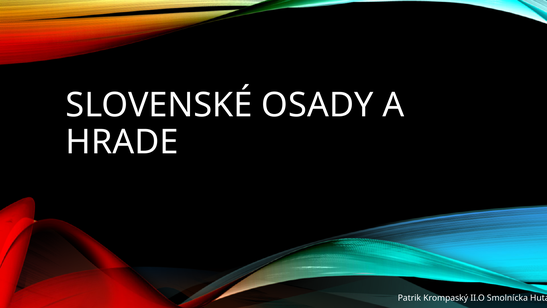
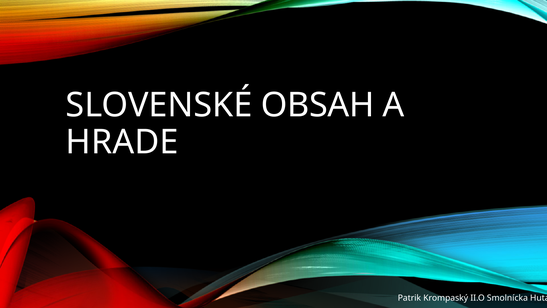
OSADY: OSADY -> OBSAH (318, 105)
